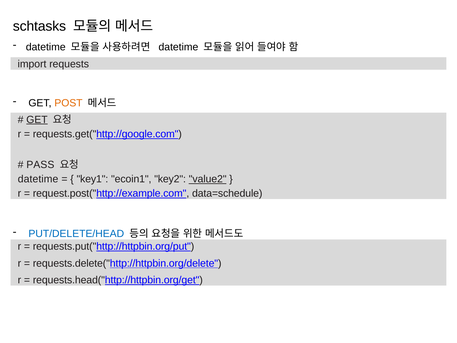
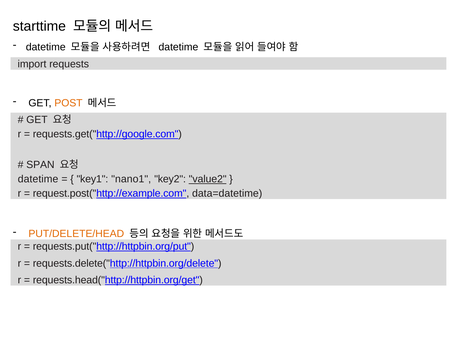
schtasks: schtasks -> starttime (39, 26)
GET underline: present -> none (37, 120)
PASS: PASS -> SPAN (40, 165)
ecoin1: ecoin1 -> nano1 (131, 179)
data=schedule: data=schedule -> data=datetime (227, 193)
PUT/DELETE/HEAD colour: blue -> orange (76, 234)
